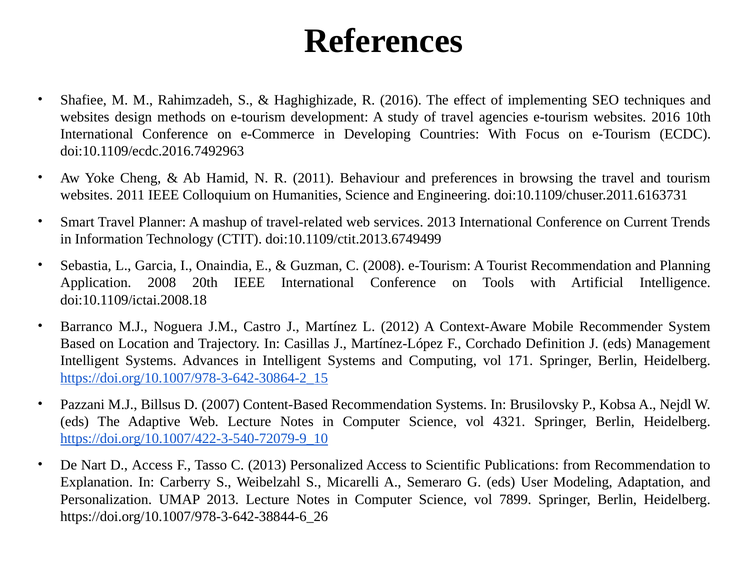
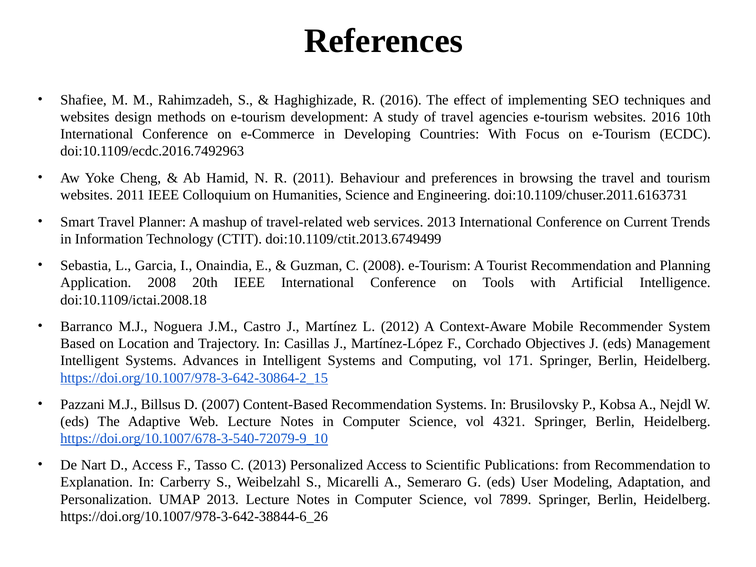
Definition: Definition -> Objectives (555, 343)
https://doi.org/10.1007/422-3-540-72079-9_10: https://doi.org/10.1007/422-3-540-72079-9_10 -> https://doi.org/10.1007/678-3-540-72079-9_10 (194, 439)
